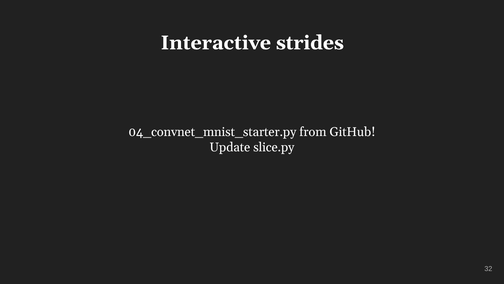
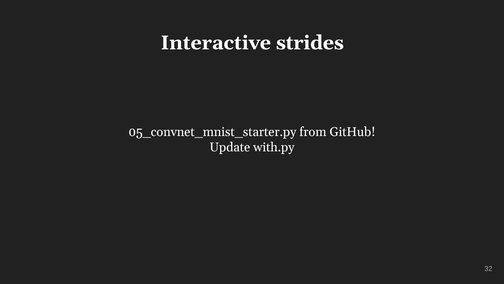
04_convnet_mnist_starter.py: 04_convnet_mnist_starter.py -> 05_convnet_mnist_starter.py (212, 132)
slice.py: slice.py -> with.py (274, 147)
